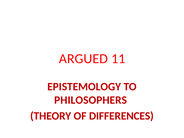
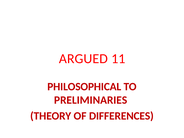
EPISTEMOLOGY: EPISTEMOLOGY -> PHILOSOPHICAL (84, 87)
PHILOSOPHERS: PHILOSOPHERS -> PRELIMINARIES (91, 100)
